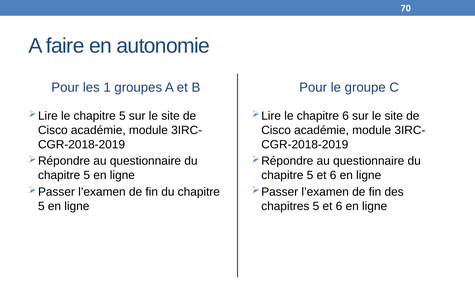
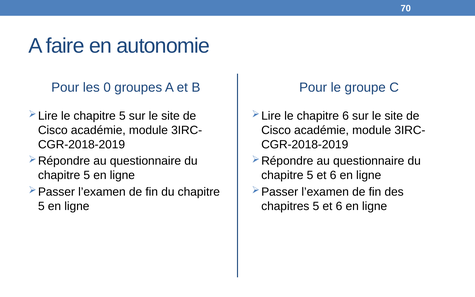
1: 1 -> 0 (107, 87)
